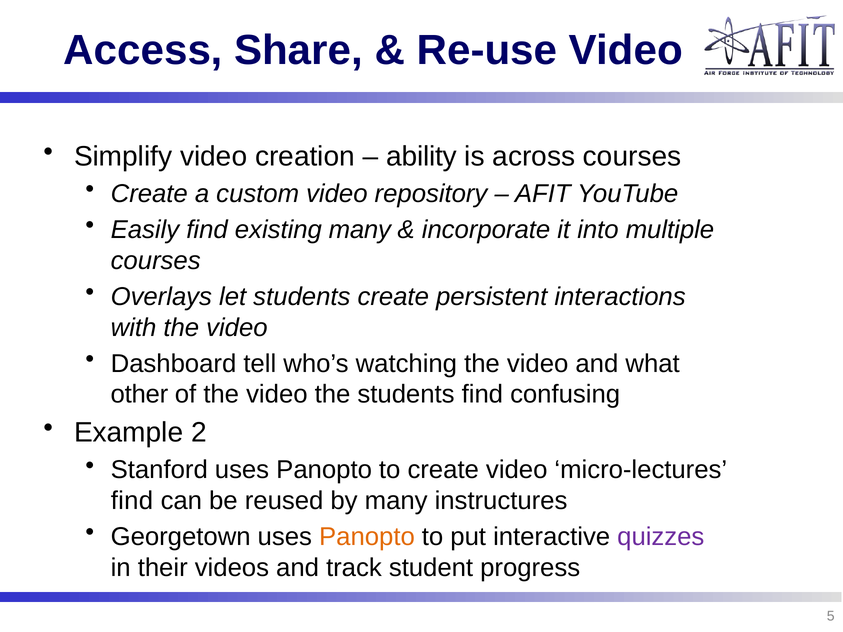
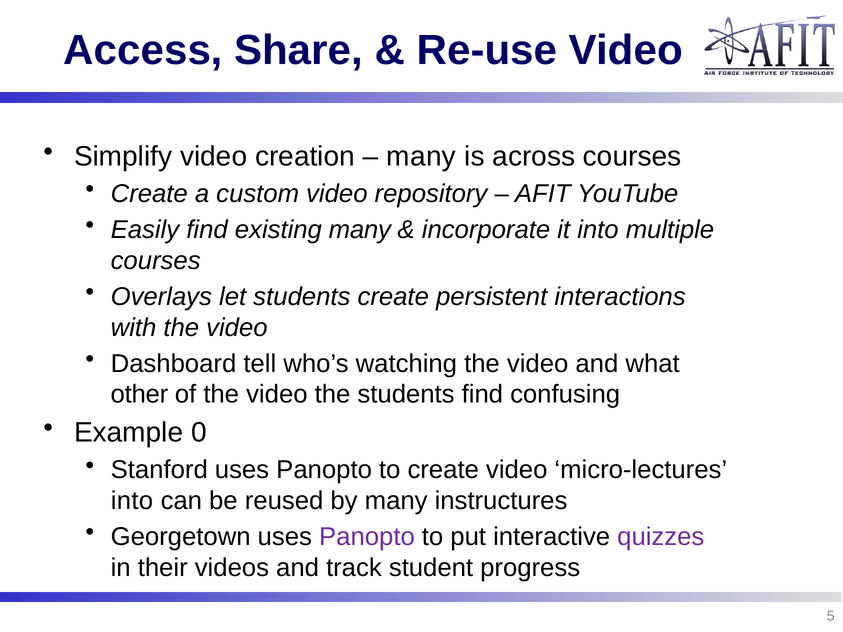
ability: ability -> many (421, 156)
2: 2 -> 0 (199, 433)
find: find -> into (132, 501)
Panopto colour: orange -> purple (367, 537)
